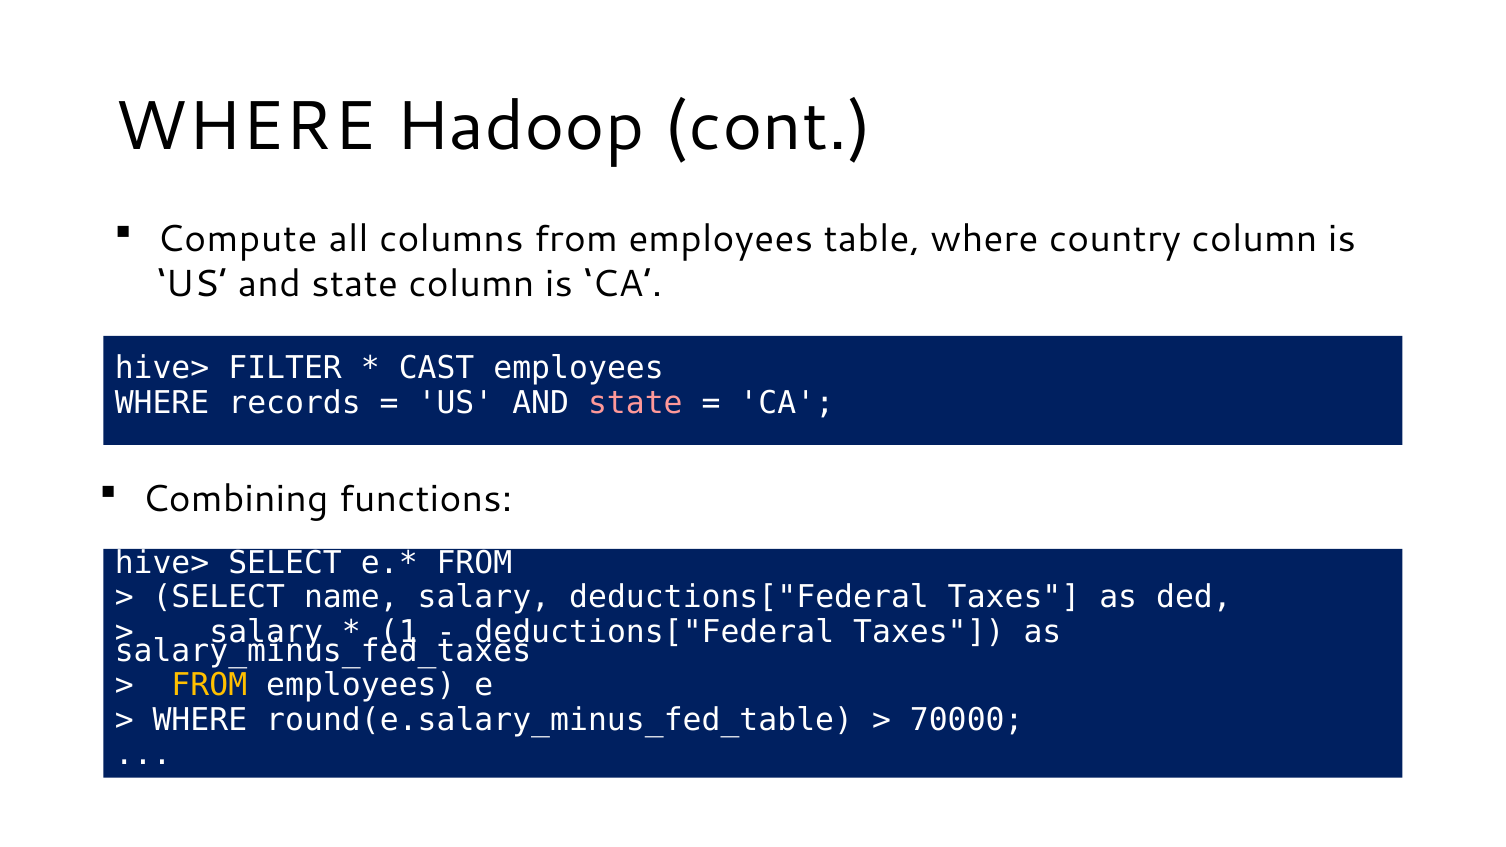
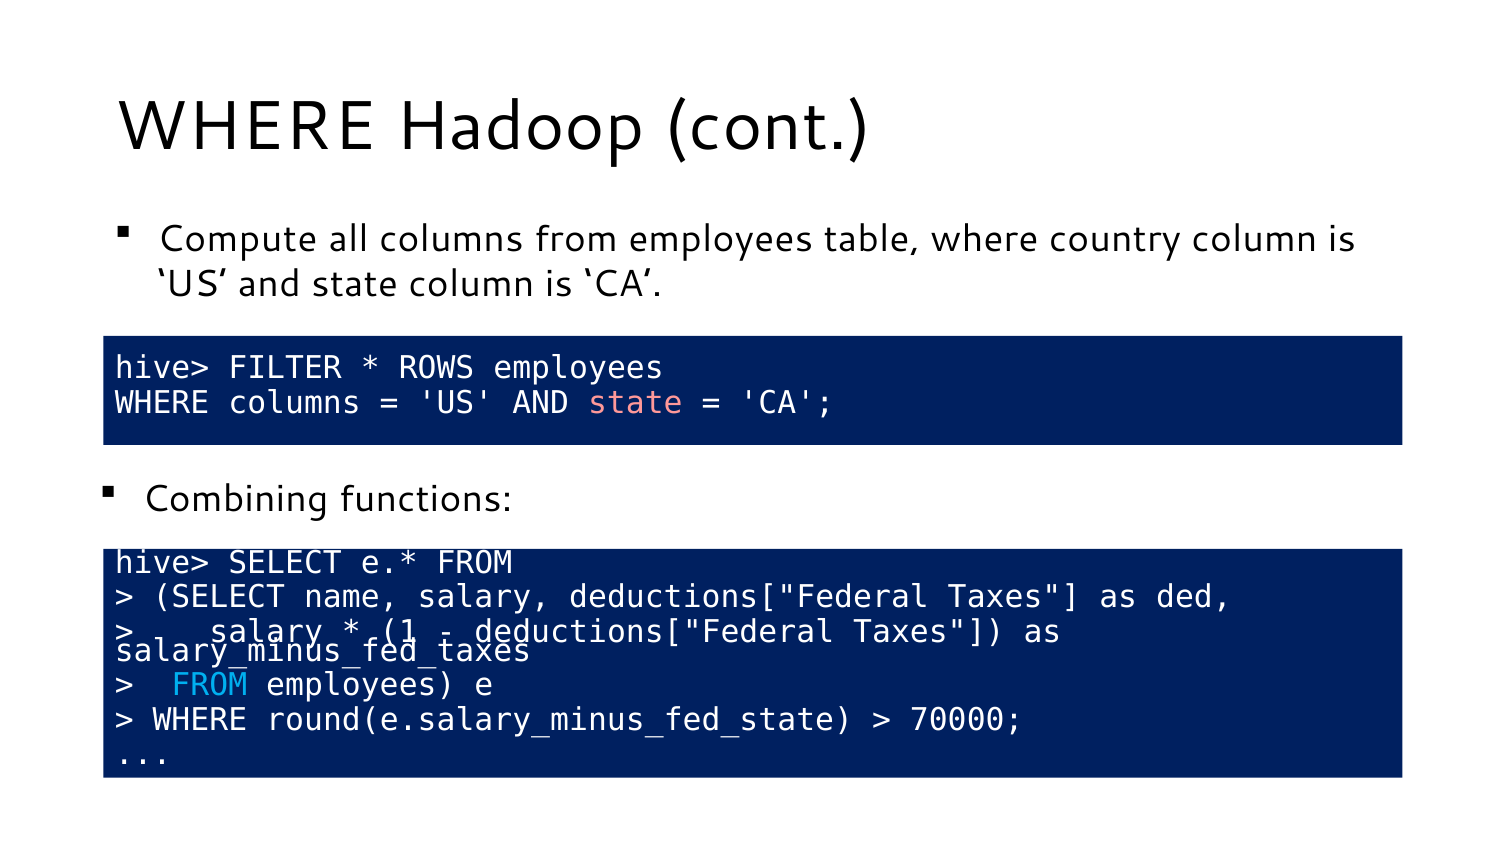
CAST: CAST -> ROWS (437, 369)
WHERE records: records -> columns (295, 403)
FROM colour: yellow -> light blue (209, 685)
round(e.salary_minus_fed_table: round(e.salary_minus_fed_table -> round(e.salary_minus_fed_state (560, 720)
